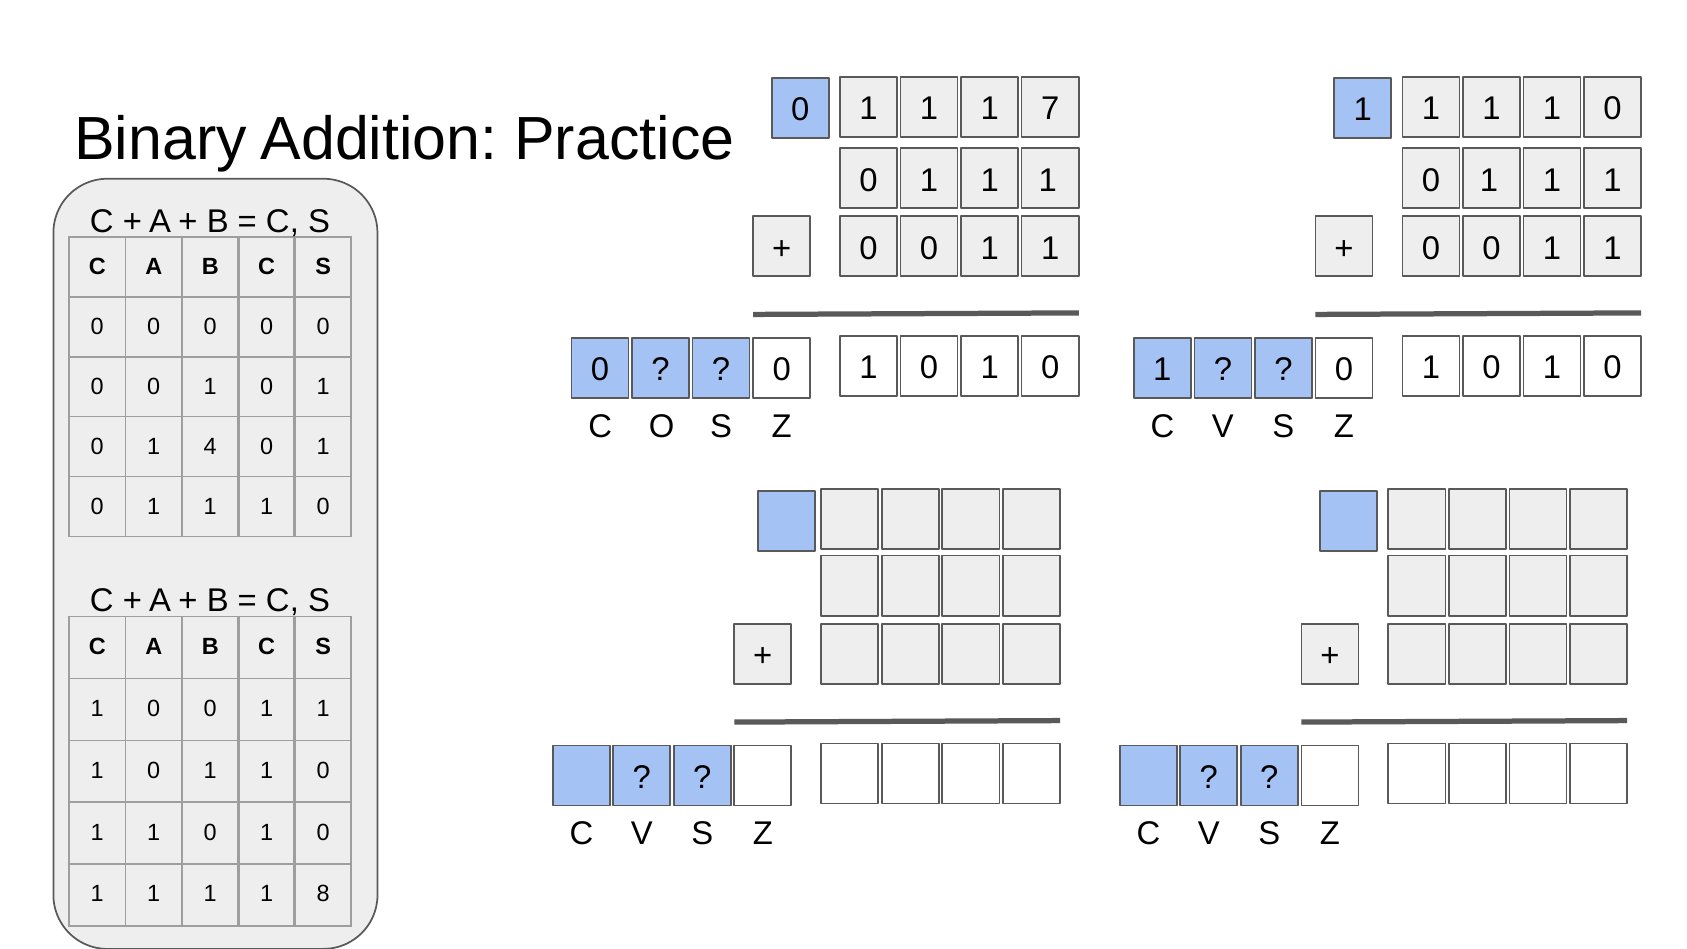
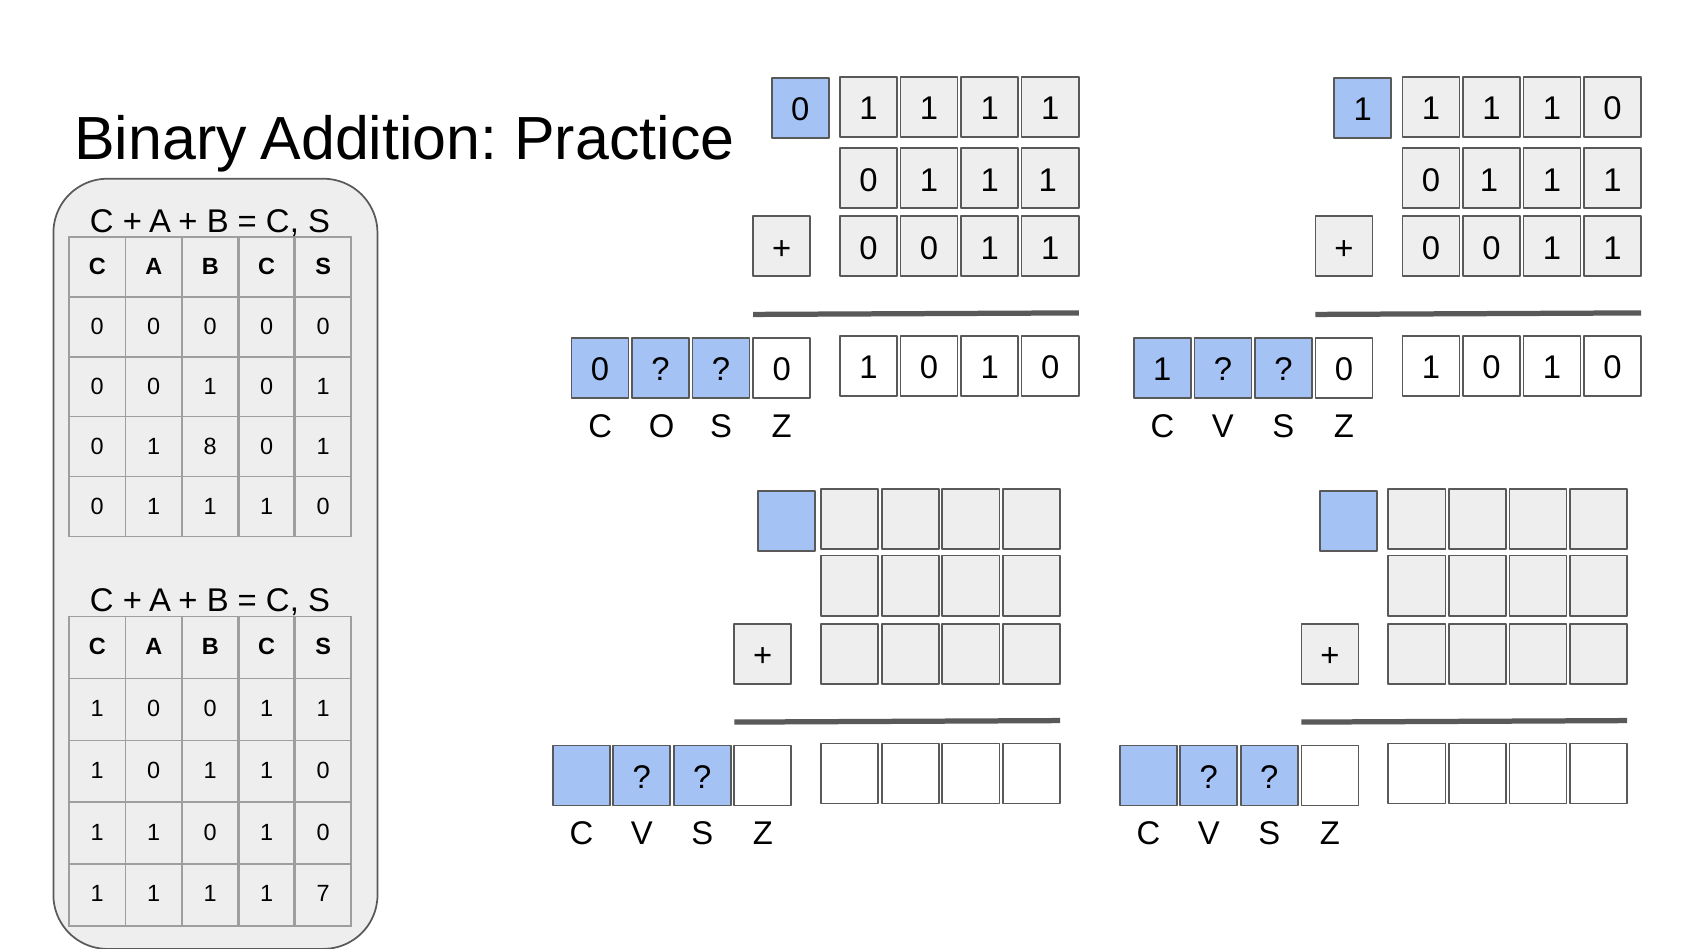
7: 7 -> 1 (1050, 109)
4: 4 -> 8 (210, 447)
8: 8 -> 7 (323, 894)
